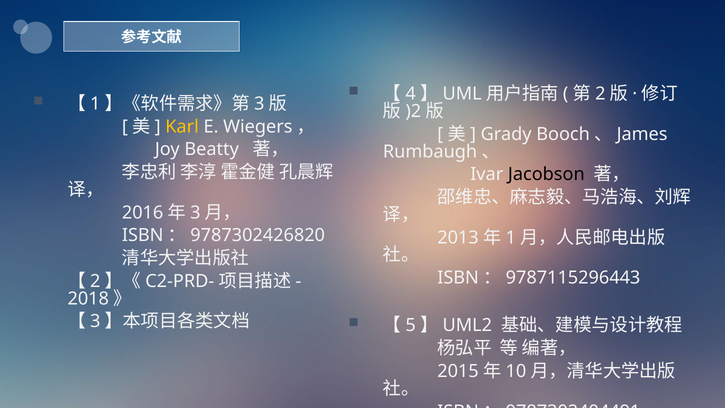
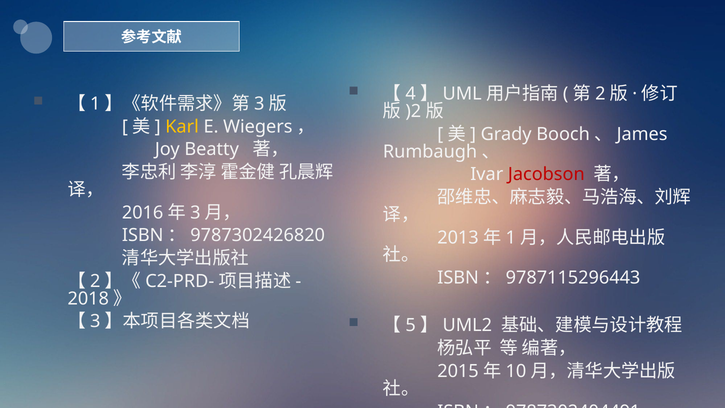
Jacobson colour: black -> red (546, 174)
